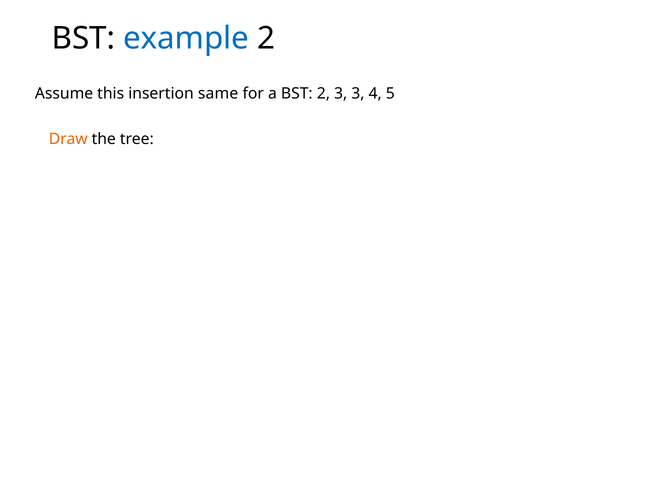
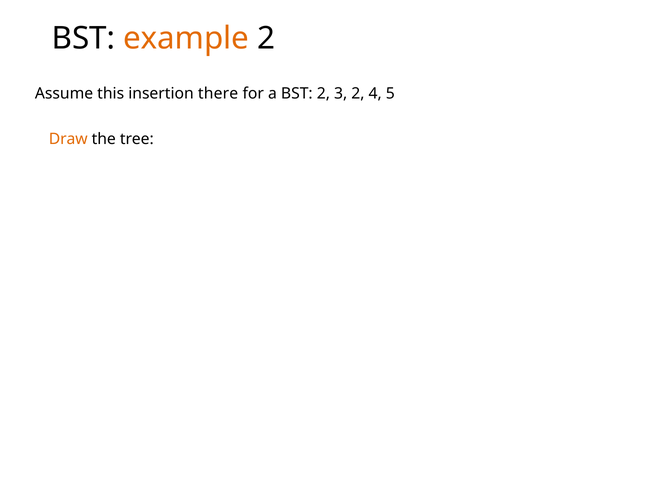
example colour: blue -> orange (186, 39)
same: same -> there (218, 93)
3 3: 3 -> 2 (358, 93)
